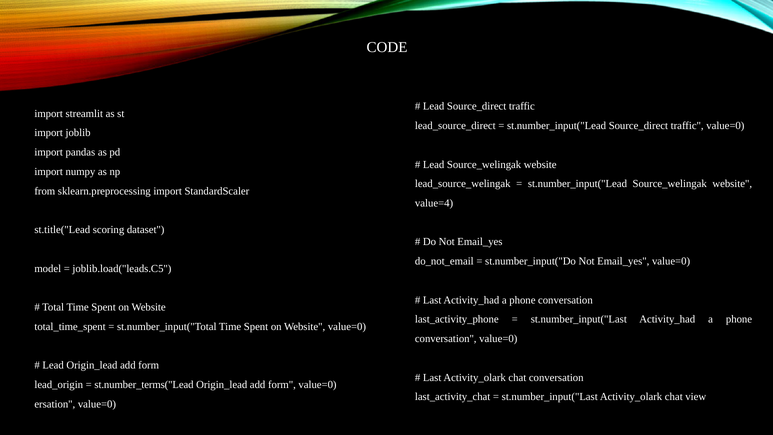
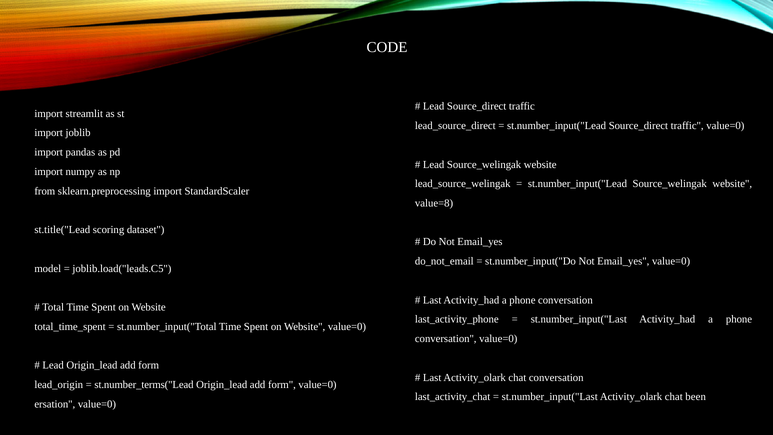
value=4: value=4 -> value=8 (434, 203)
view: view -> been (696, 397)
